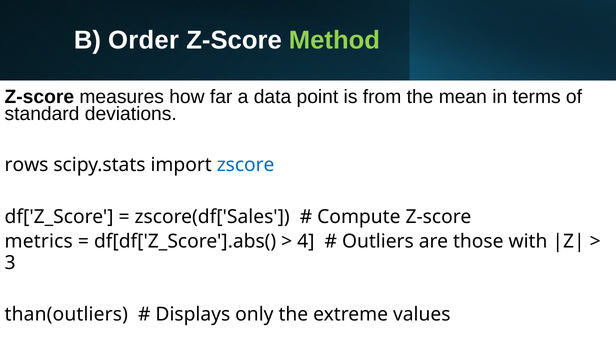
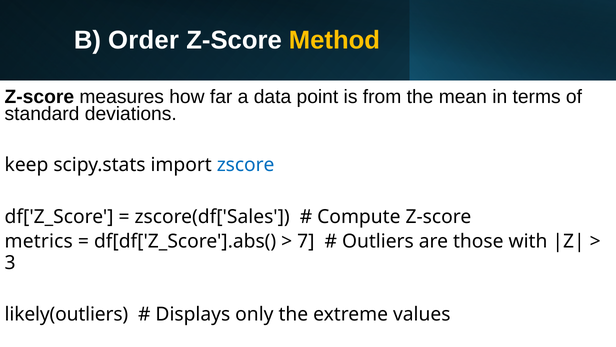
Method colour: light green -> yellow (334, 40)
rows: rows -> keep (27, 165)
4: 4 -> 7 (306, 241)
than(outliers: than(outliers -> likely(outliers (66, 314)
